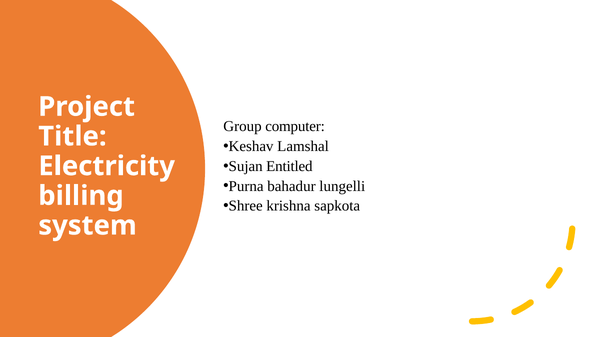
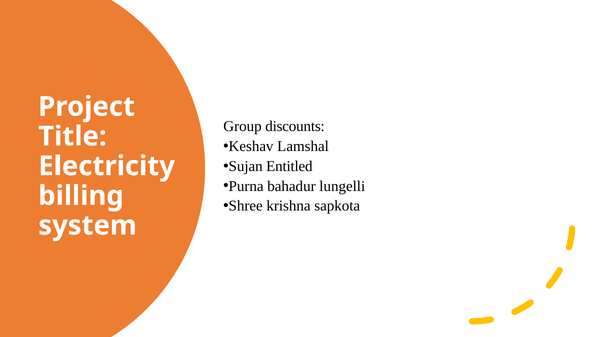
computer: computer -> discounts (295, 127)
